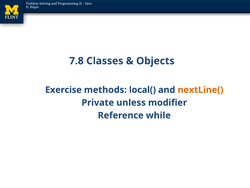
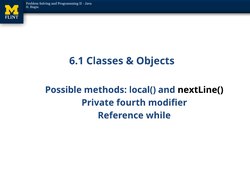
7.8: 7.8 -> 6.1 (76, 61)
Exercise: Exercise -> Possible (63, 90)
nextLine( colour: orange -> black (200, 90)
unless: unless -> fourth (131, 102)
